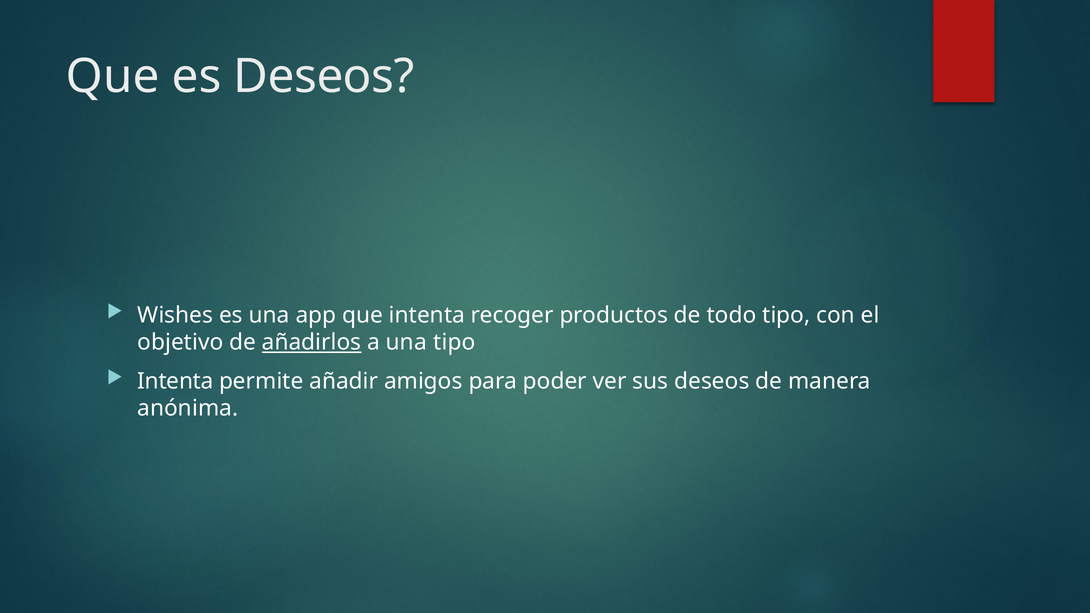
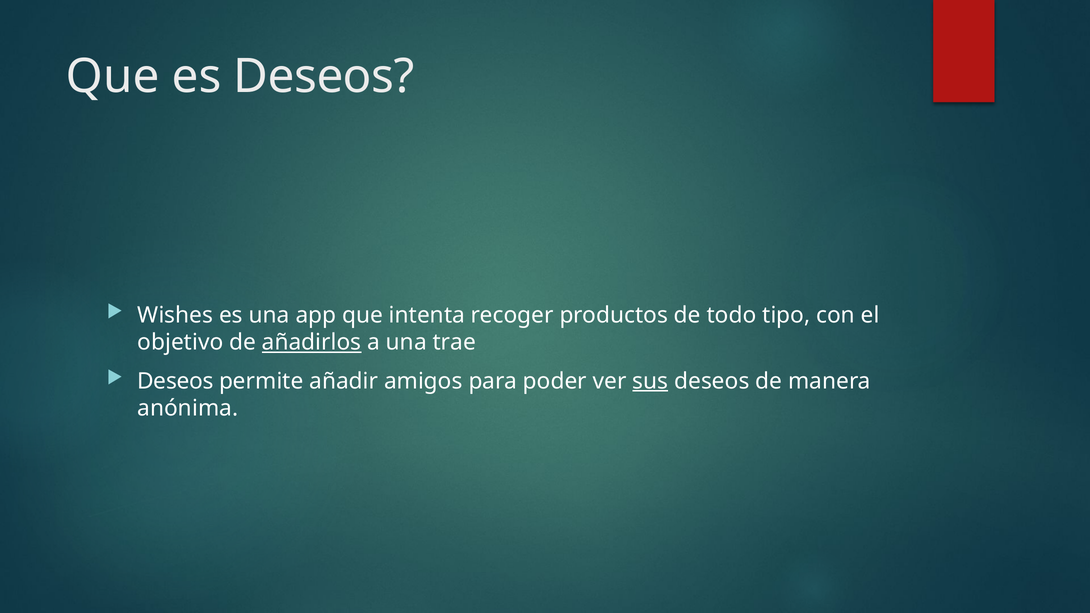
una tipo: tipo -> trae (454, 342)
Intenta: Intenta -> Deseos (175, 381)
sus underline: none -> present (650, 381)
